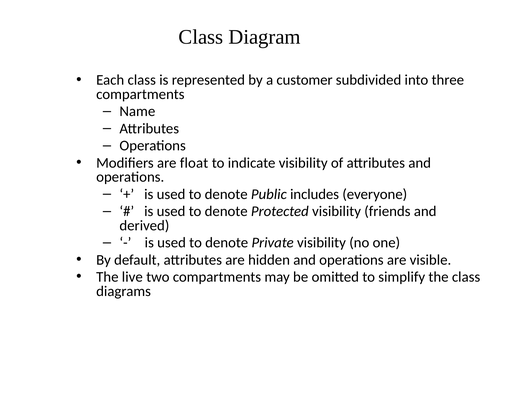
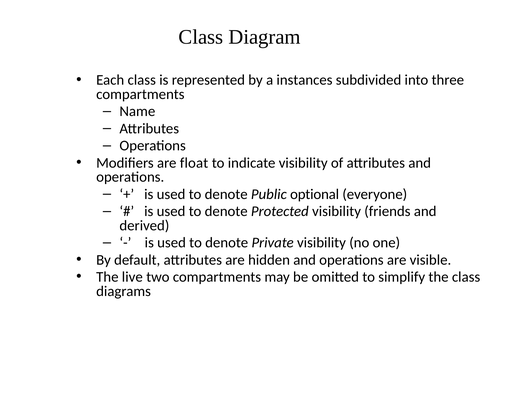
customer: customer -> instances (304, 80)
includes: includes -> optional (315, 194)
